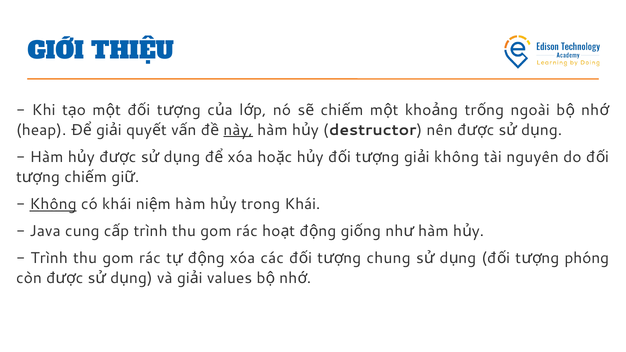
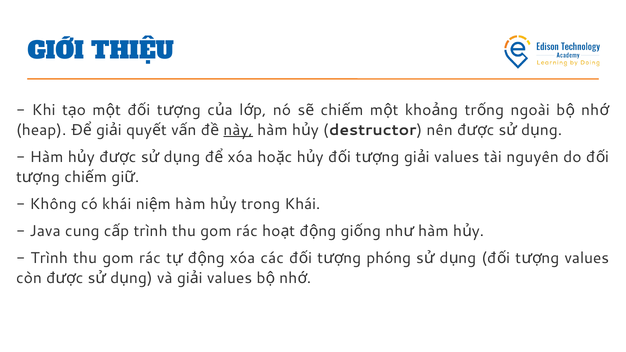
không: không -> values (457, 157)
Không underline: present -> none (53, 204)
chung: chung -> phóng (389, 258)
phóng: phóng -> values (587, 258)
